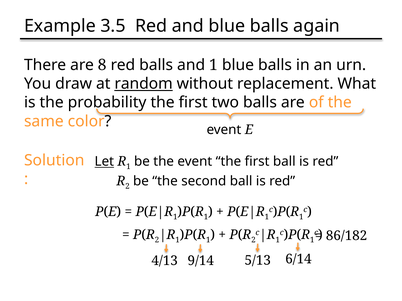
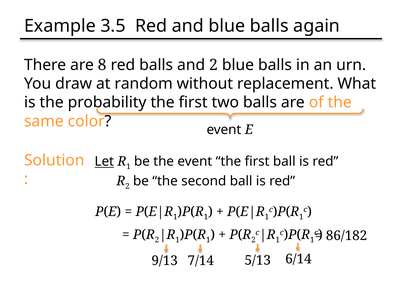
and 1: 1 -> 2 (214, 65)
random underline: present -> none (144, 84)
9/14: 9/14 -> 7/14 (201, 261)
4/13: 4/13 -> 9/13 (165, 261)
